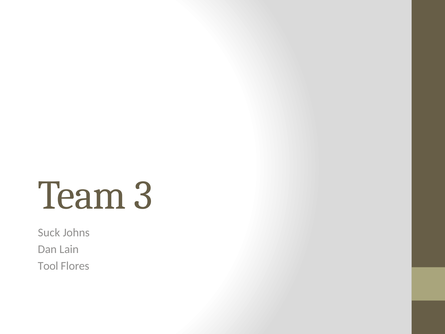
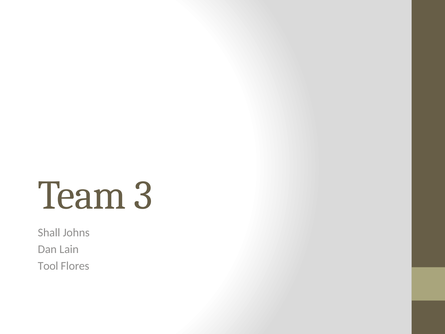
Suck: Suck -> Shall (49, 233)
